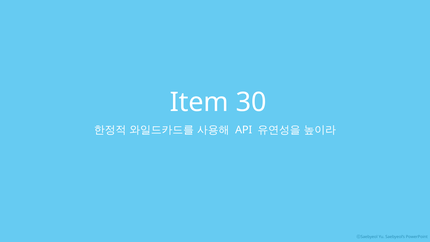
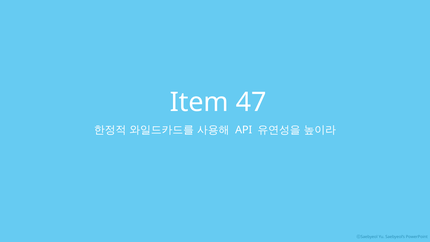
30: 30 -> 47 (251, 102)
